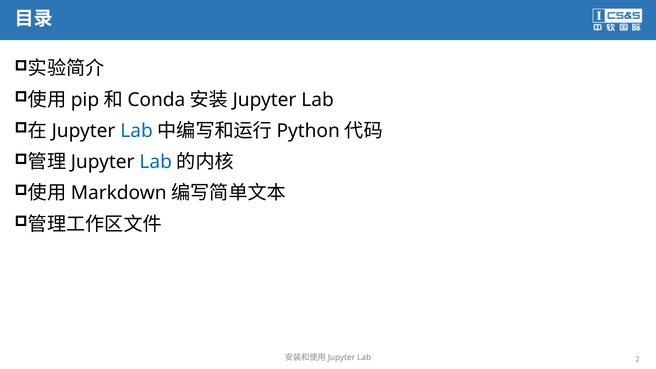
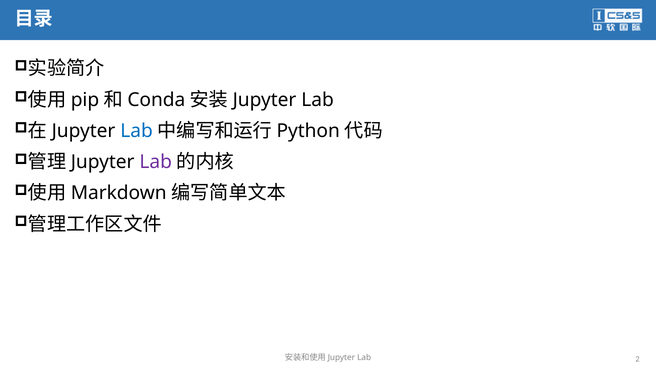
Lab colour: blue -> purple (156, 162)
